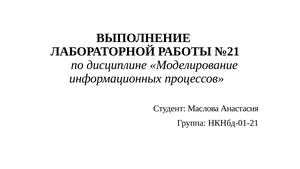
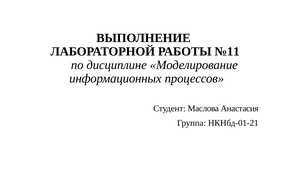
№21: №21 -> №11 (227, 51)
